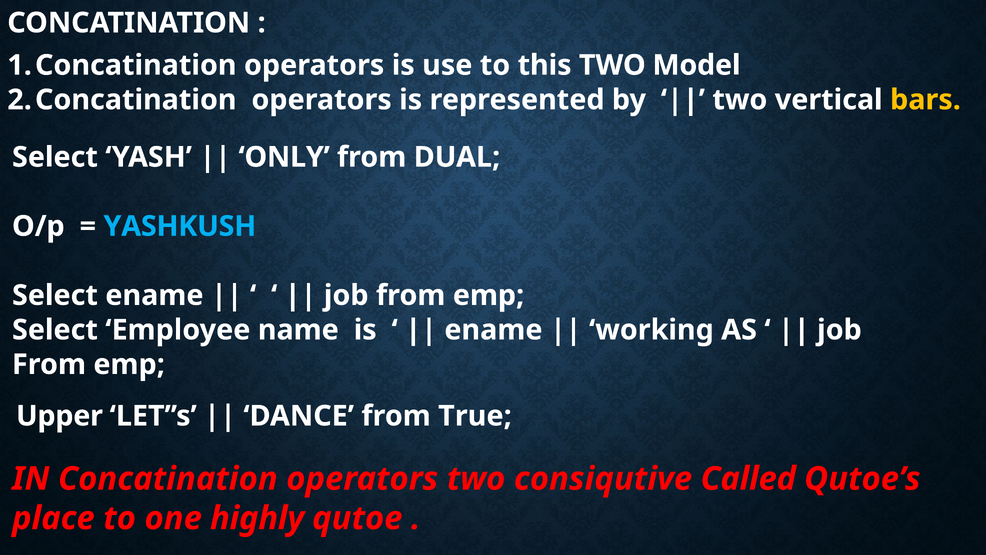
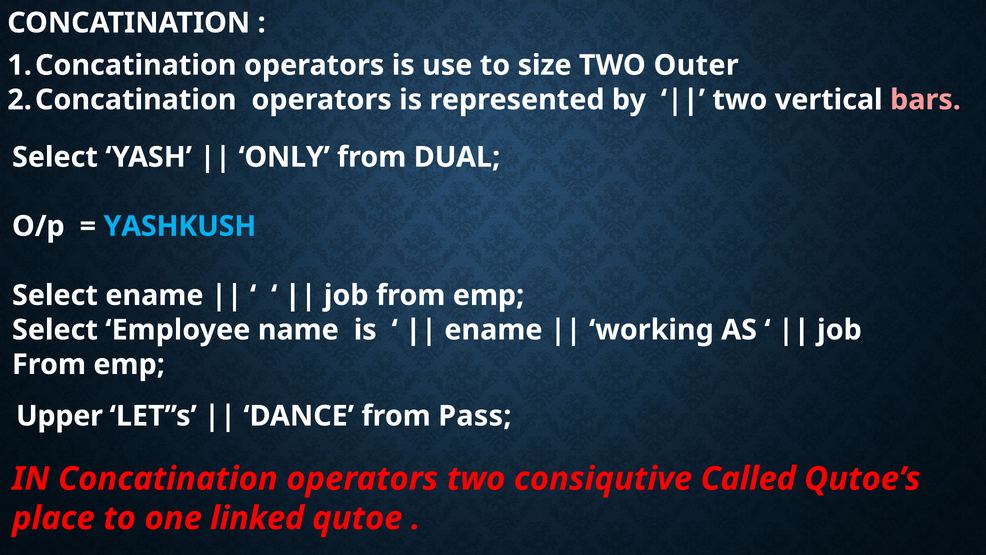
this: this -> size (545, 65)
Model: Model -> Outer (696, 65)
bars colour: yellow -> pink (925, 100)
True: True -> Pass (475, 416)
highly: highly -> linked (257, 518)
